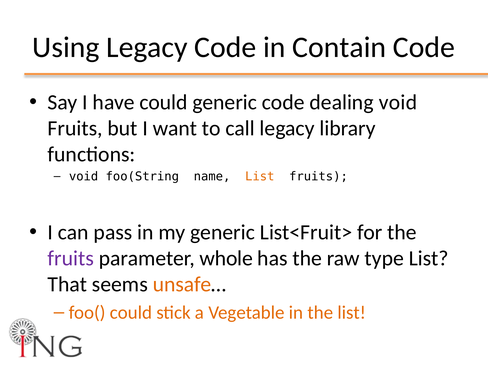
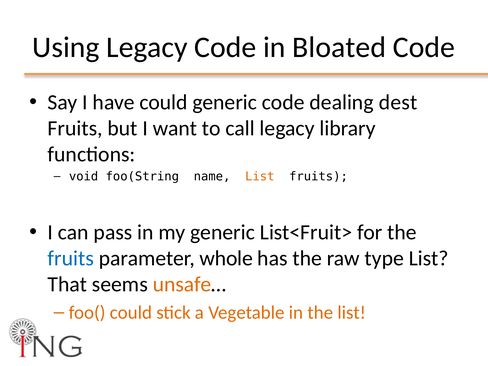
Contain: Contain -> Bloated (339, 47)
dealing void: void -> dest (398, 102)
fruits colour: purple -> blue (71, 258)
